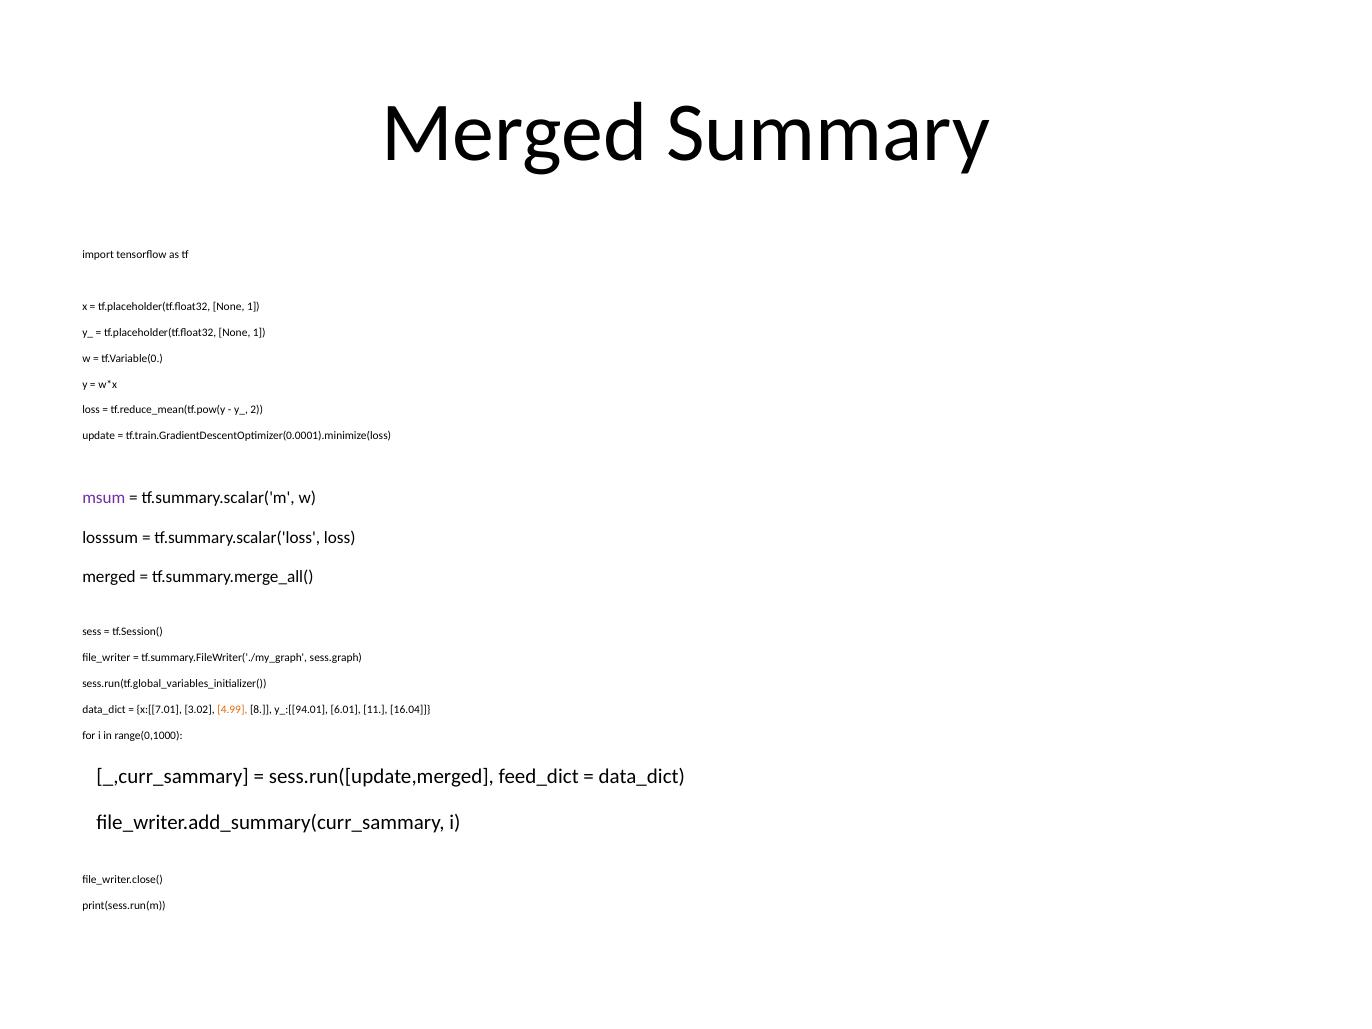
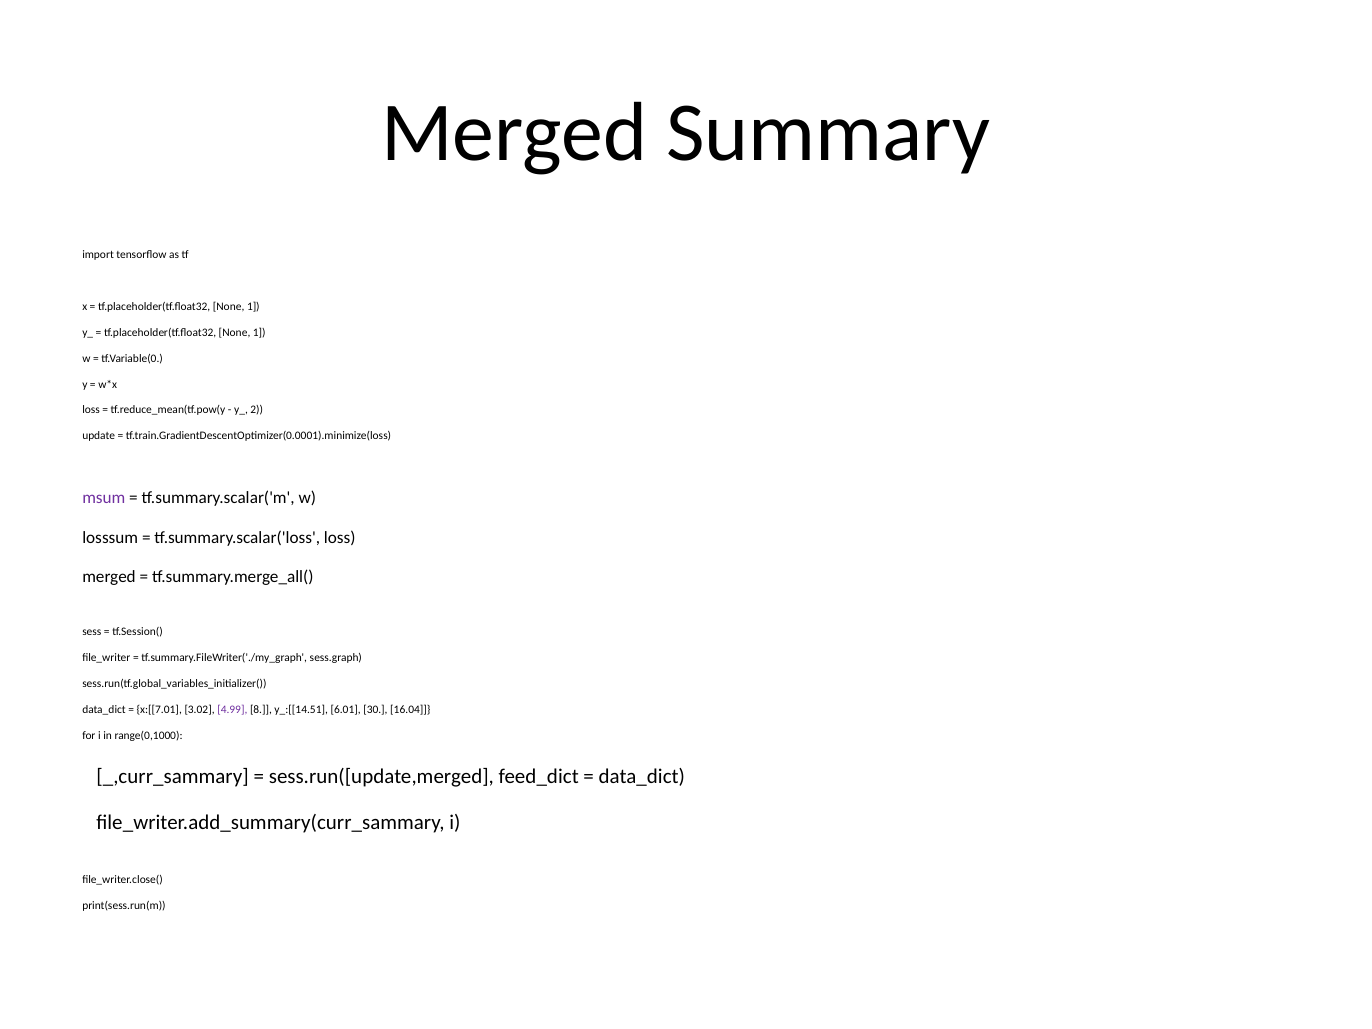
4.99 colour: orange -> purple (232, 710)
y_:[[94.01: y_:[[94.01 -> y_:[[14.51 (301, 710)
11: 11 -> 30 (375, 710)
